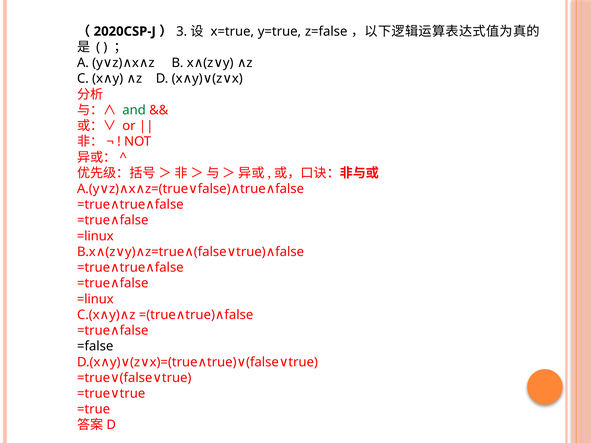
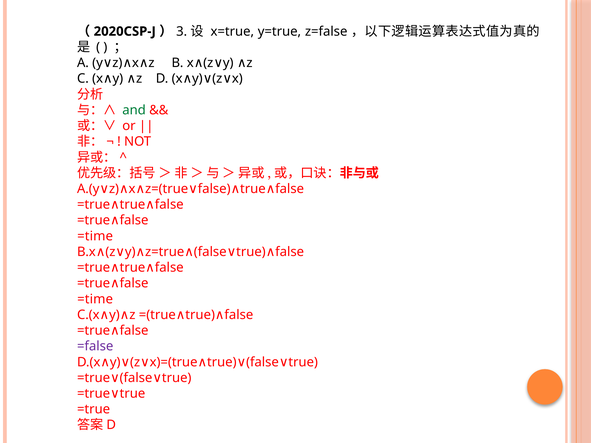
=linux: =linux -> =time (95, 236)
=linux: =linux -> =time (95, 299)
=false colour: black -> purple (95, 346)
